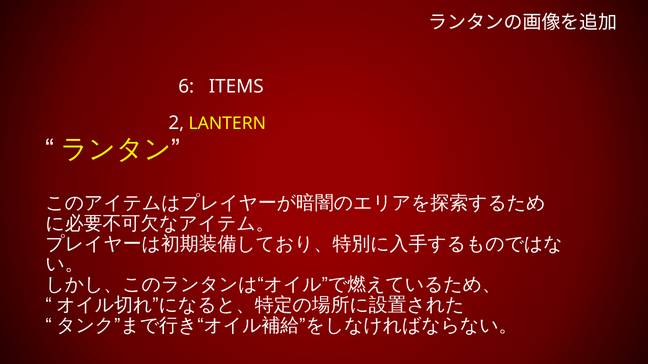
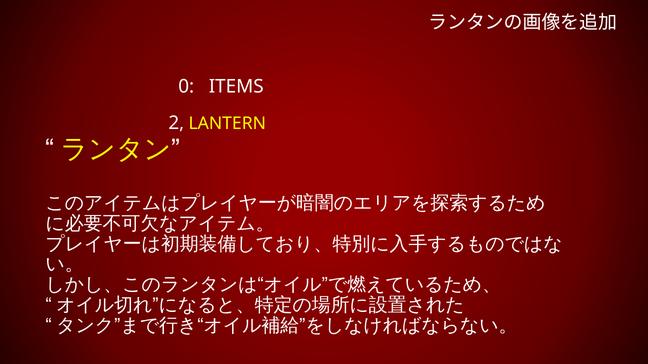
6: 6 -> 0 (186, 87)
